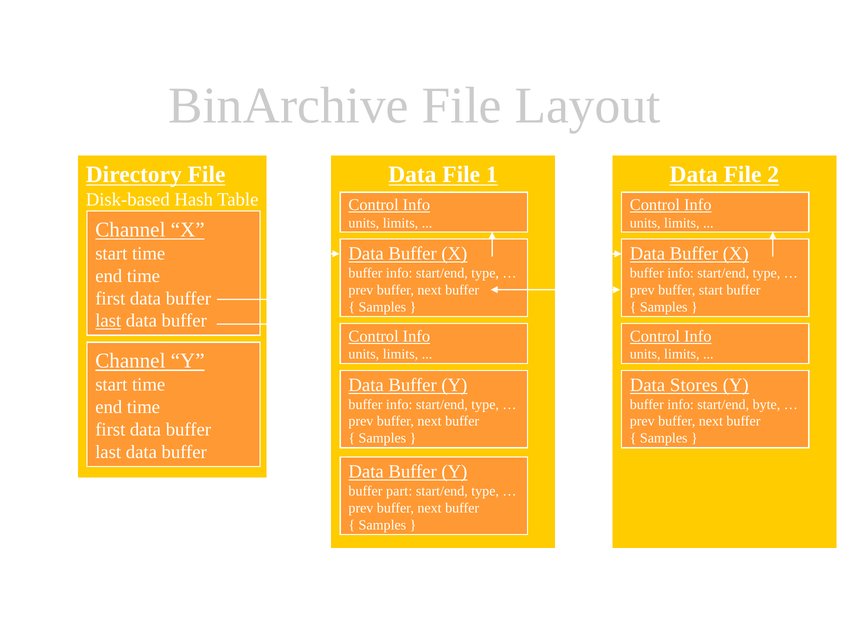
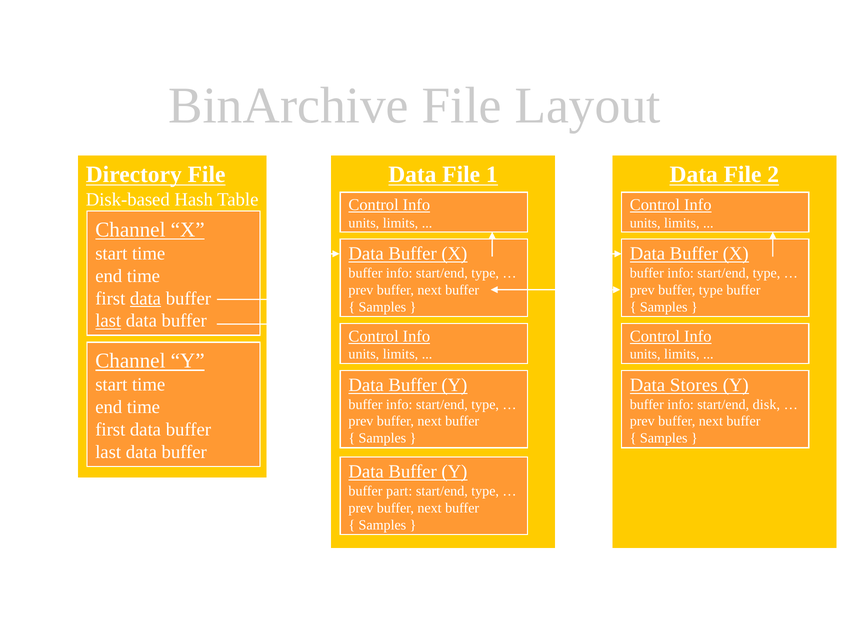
buffer start: start -> type (711, 290)
data underline: none -> present (146, 298)
byte: byte -> disk (766, 404)
